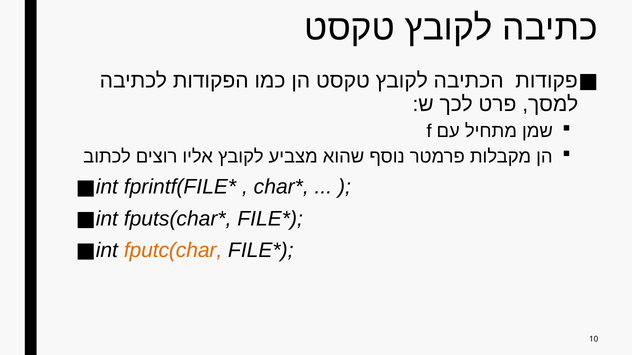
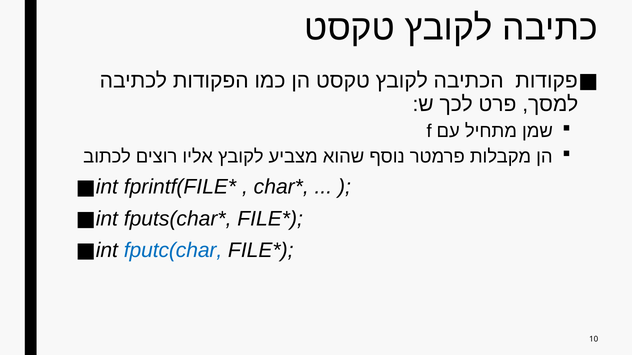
fputc(char colour: orange -> blue (173, 251)
